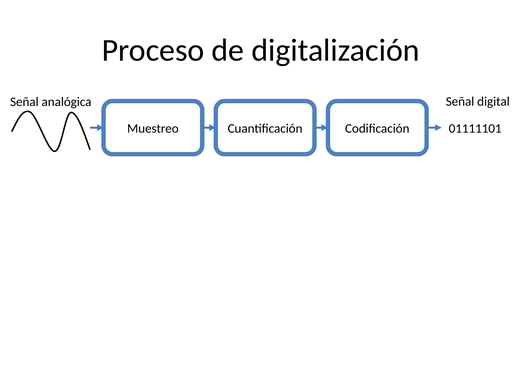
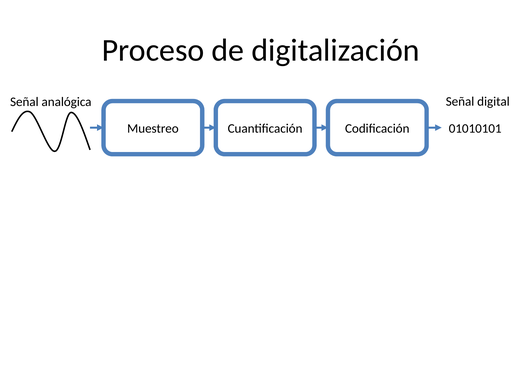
01111101: 01111101 -> 01010101 (475, 129)
